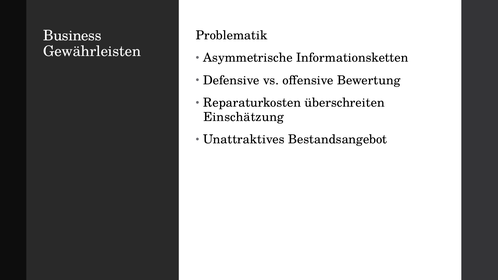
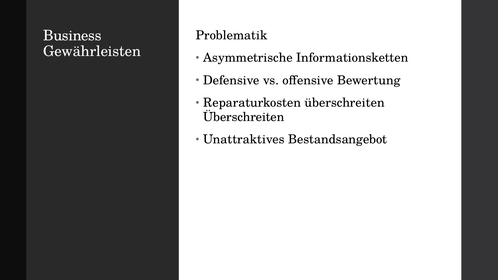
Einschätzung: Einschätzung -> Überschreiten (244, 117)
